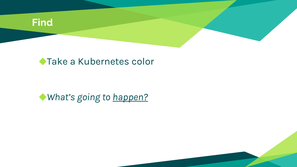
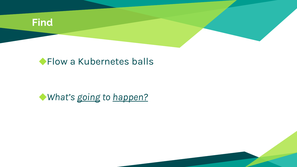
Take: Take -> Flow (57, 62)
color: color -> balls (143, 62)
going underline: none -> present (89, 97)
